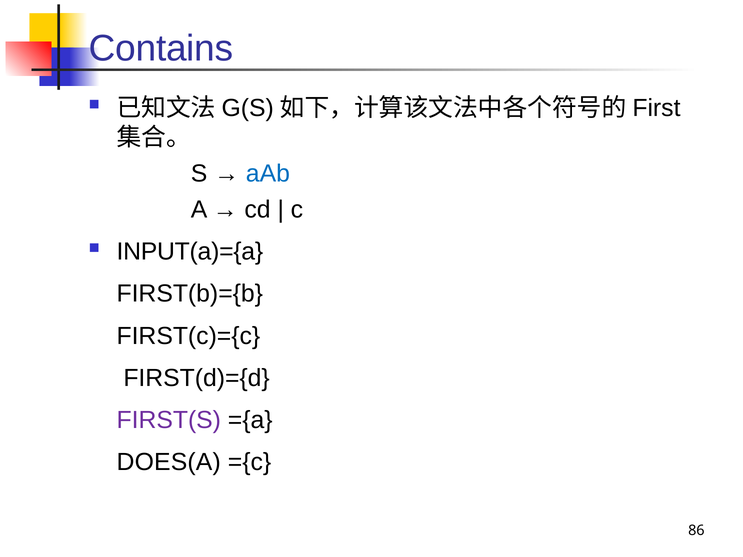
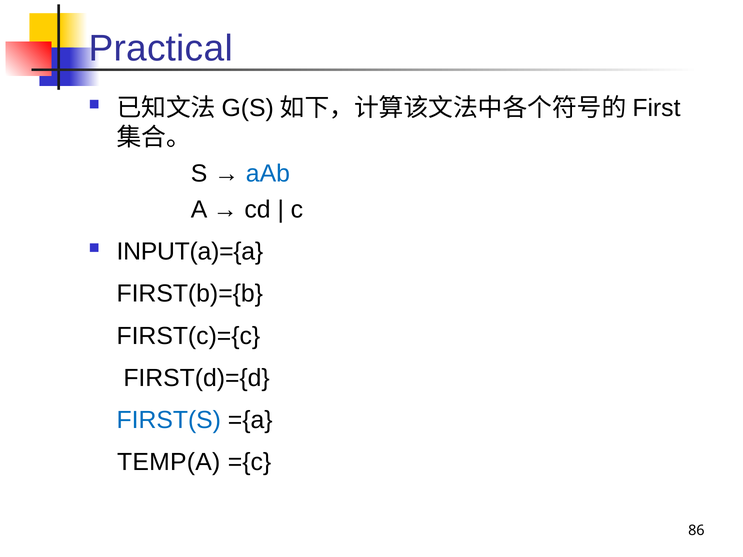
Contains: Contains -> Practical (161, 48)
FIRST(S colour: purple -> blue (169, 420)
DOES(A: DOES(A -> TEMP(A (169, 462)
